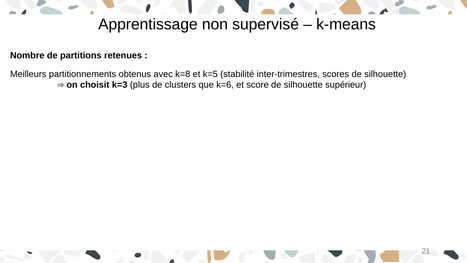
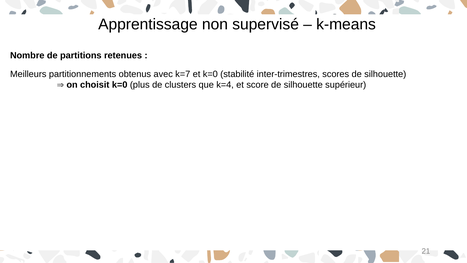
k=8: k=8 -> k=7 (183, 74)
et k=5: k=5 -> k=0 (210, 74)
choisit k=3: k=3 -> k=0 (120, 85)
k=6: k=6 -> k=4 (225, 85)
